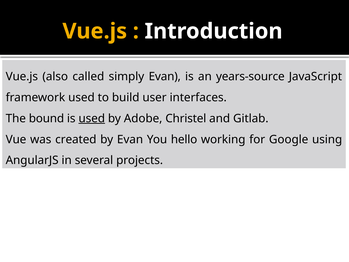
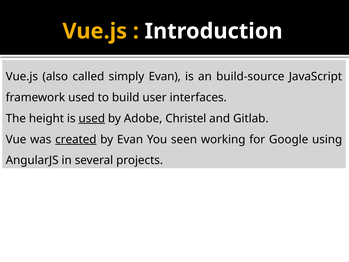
years-source: years-source -> build-source (250, 76)
bound: bound -> height (46, 118)
created underline: none -> present (76, 139)
hello: hello -> seen (184, 139)
